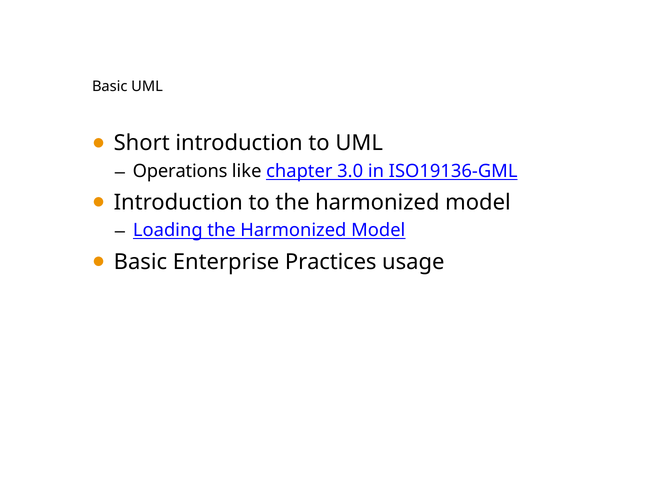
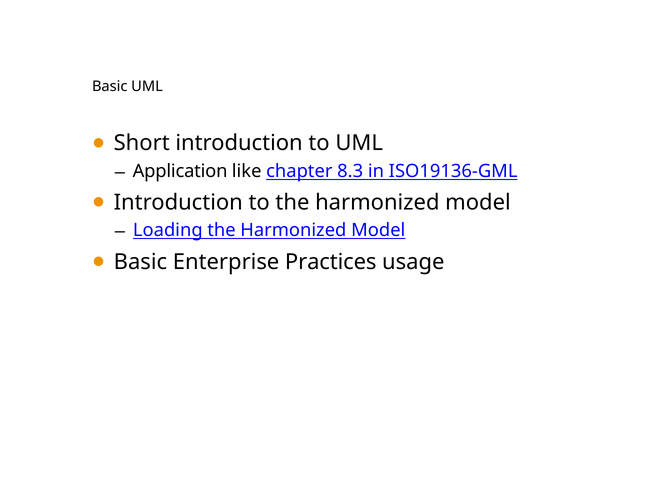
Operations: Operations -> Application (180, 171)
3.0: 3.0 -> 8.3 (350, 171)
